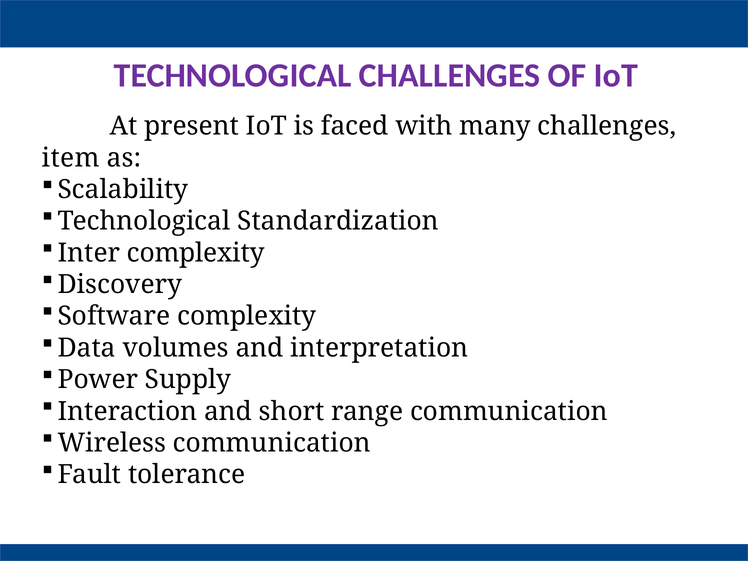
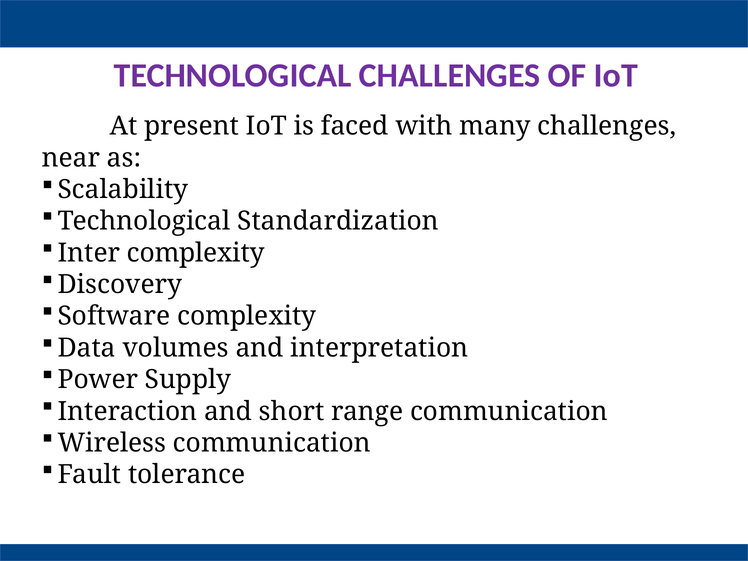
item: item -> near (71, 158)
